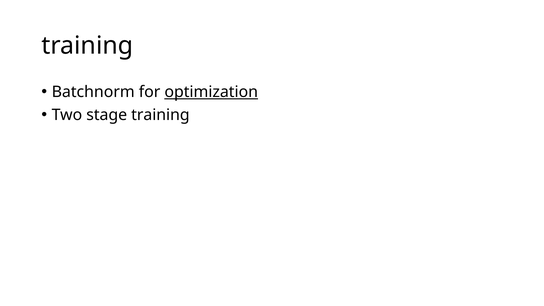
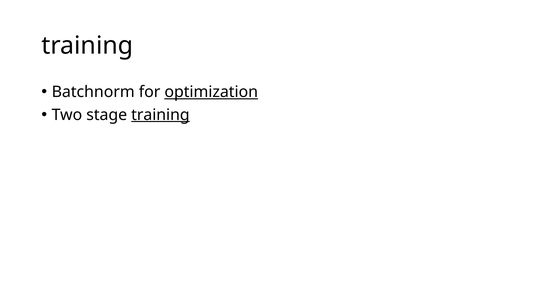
training underline: none -> present (160, 115)
